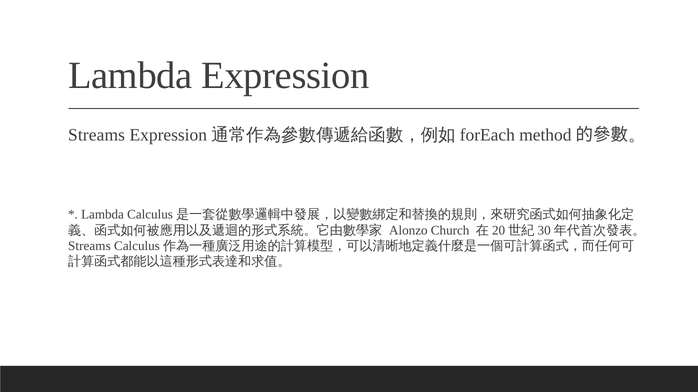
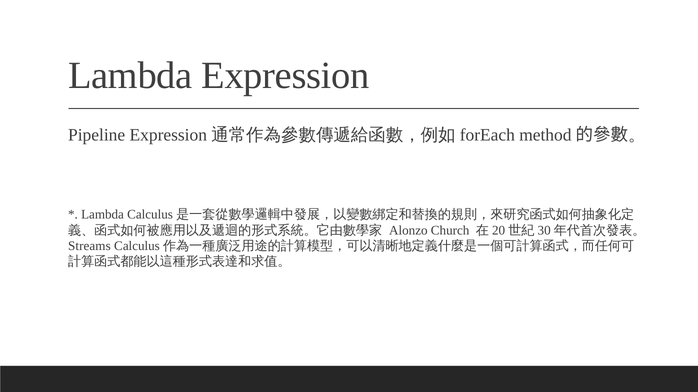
Streams: Streams -> Pipeline (97, 135)
